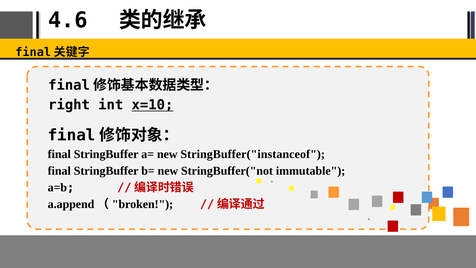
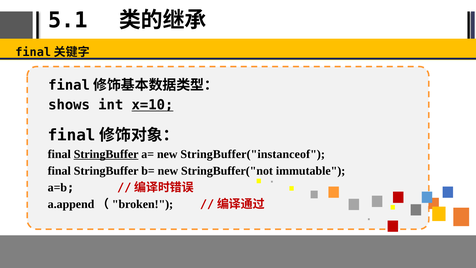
4.6: 4.6 -> 5.1 (68, 20)
right: right -> shows (69, 105)
StringBuffer underline: none -> present (106, 154)
